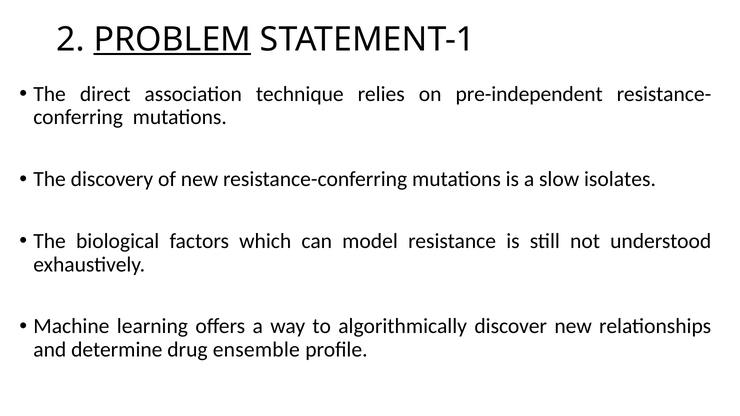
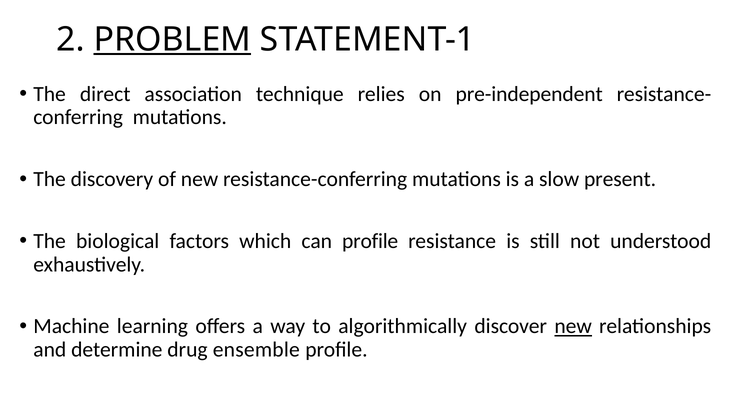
isolates: isolates -> present (620, 179)
can model: model -> profile (370, 241)
new underline: none -> present (573, 327)
